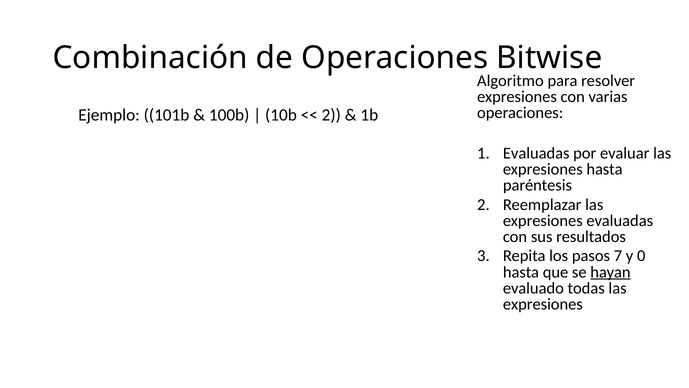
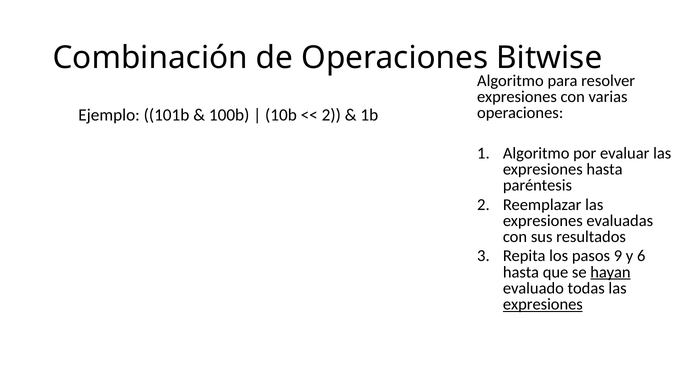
1 Evaluadas: Evaluadas -> Algoritmo (536, 153)
7: 7 -> 9 (618, 256)
0: 0 -> 6 (641, 256)
expresiones underline: none -> present (543, 304)
